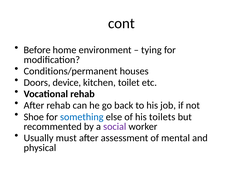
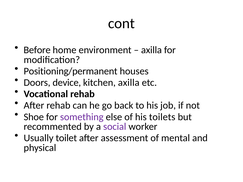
tying: tying -> axilla (151, 50)
Conditions/permanent: Conditions/permanent -> Positioning/permanent (71, 71)
kitchen toilet: toilet -> axilla (129, 83)
something colour: blue -> purple (82, 117)
must: must -> toilet (66, 138)
